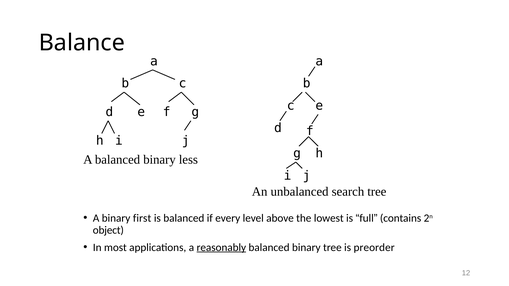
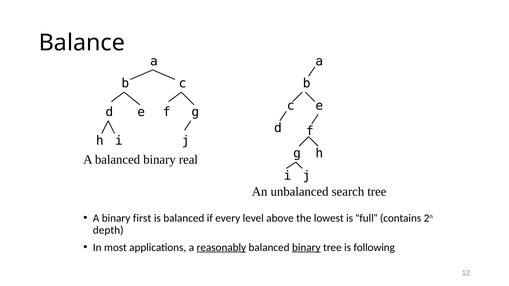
less: less -> real (188, 160)
object: object -> depth (108, 230)
binary underline: none -> present (306, 248)
preorder: preorder -> following (374, 248)
